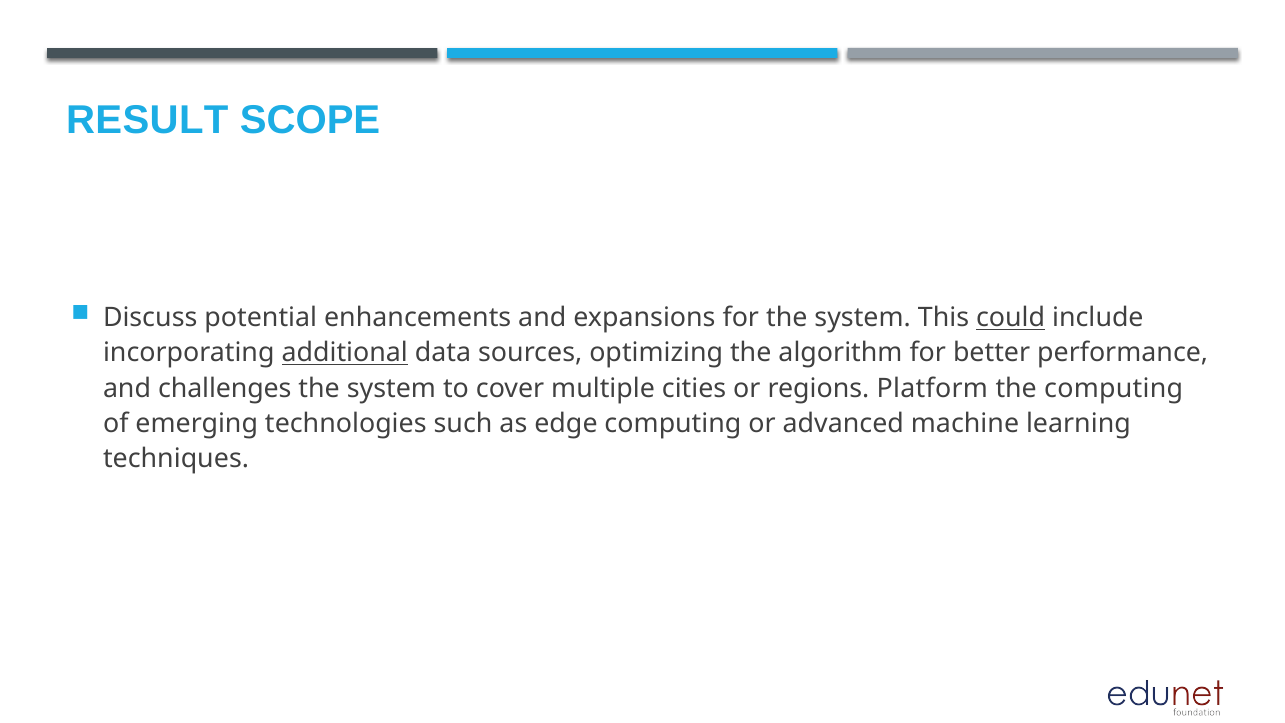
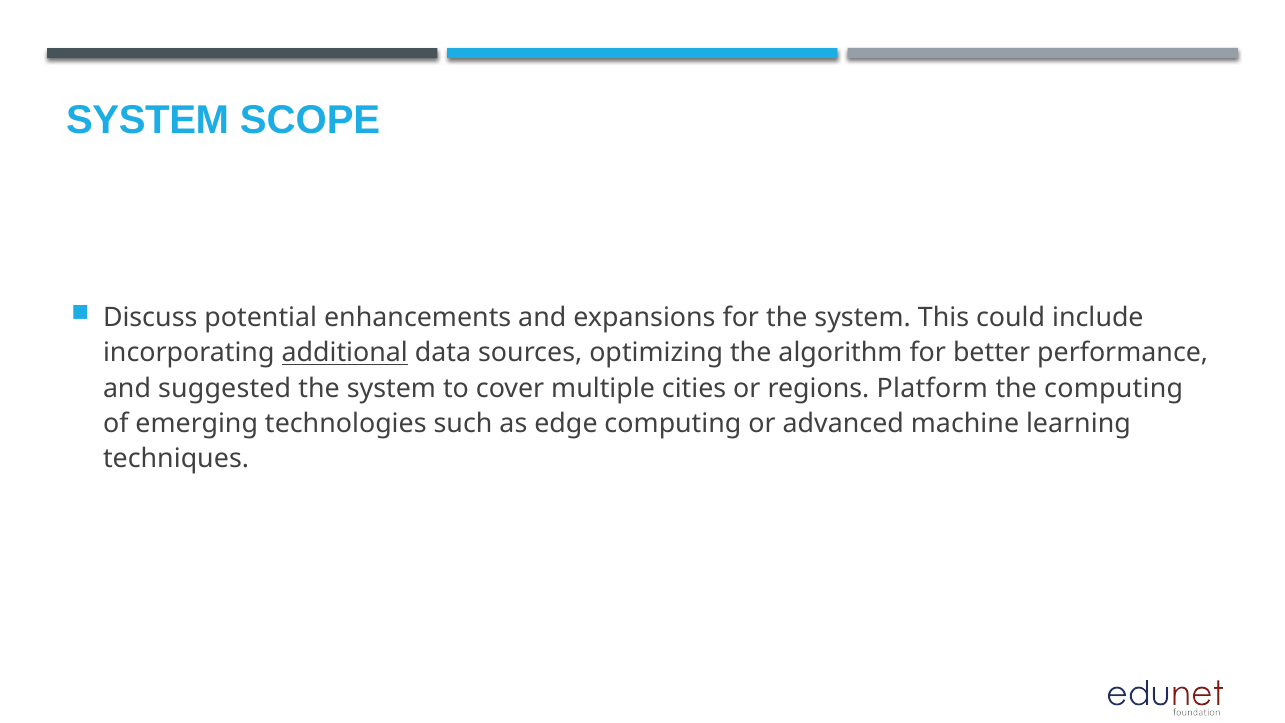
RESULT: RESULT -> SYSTEM (148, 121)
could underline: present -> none (1011, 318)
challenges: challenges -> suggested (225, 388)
